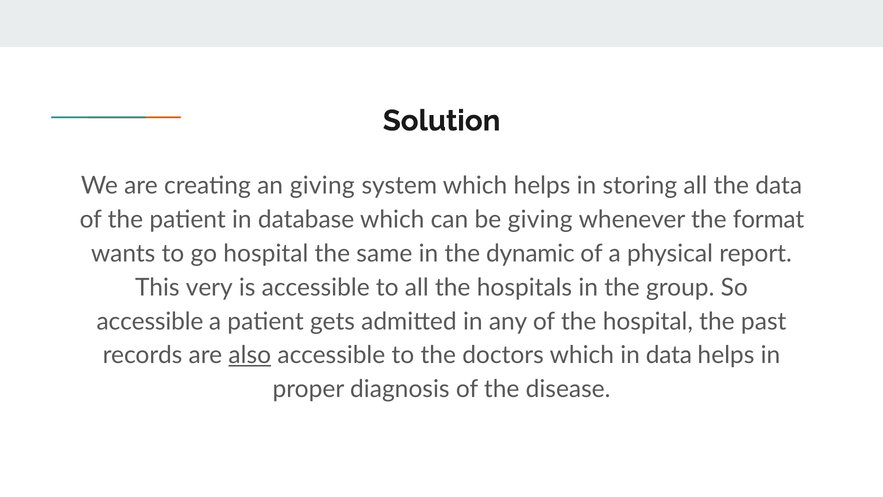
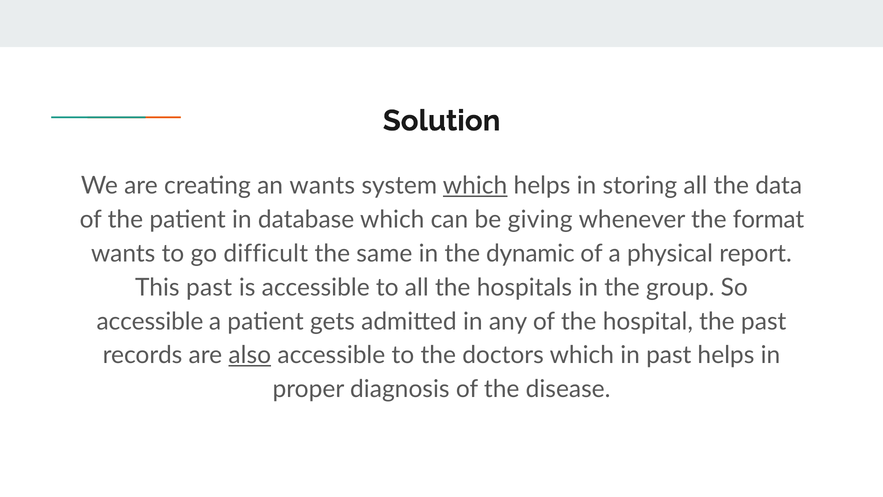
an giving: giving -> wants (322, 186)
which underline: none -> present (475, 186)
go hospital: hospital -> difficult (266, 253)
This very: very -> past (209, 287)
in data: data -> past (669, 355)
